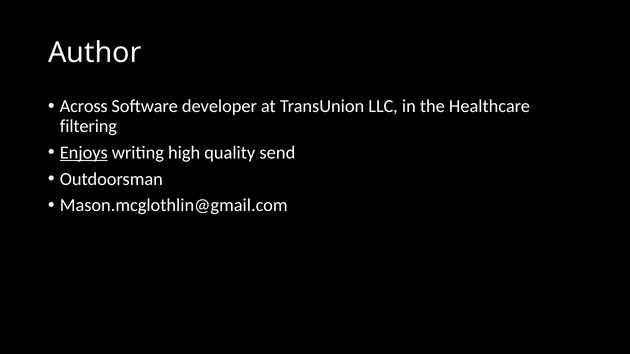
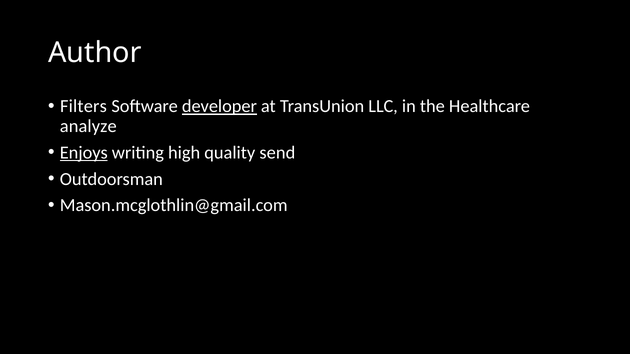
Across: Across -> Filters (83, 107)
developer underline: none -> present (219, 107)
filtering: filtering -> analyze (88, 126)
